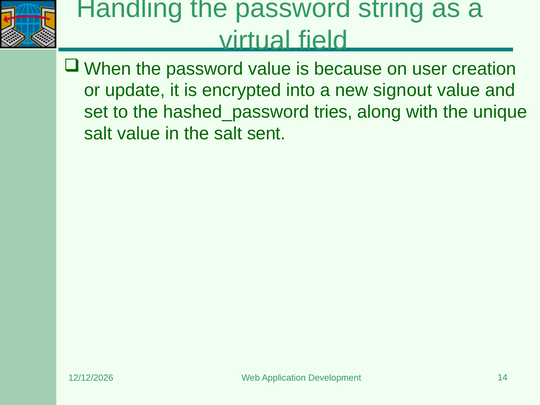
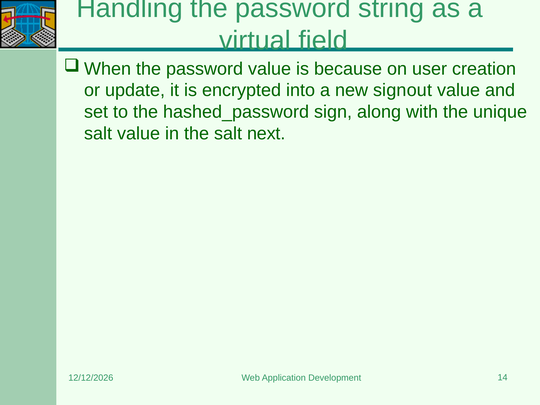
tries: tries -> sign (333, 112)
sent: sent -> next (266, 134)
